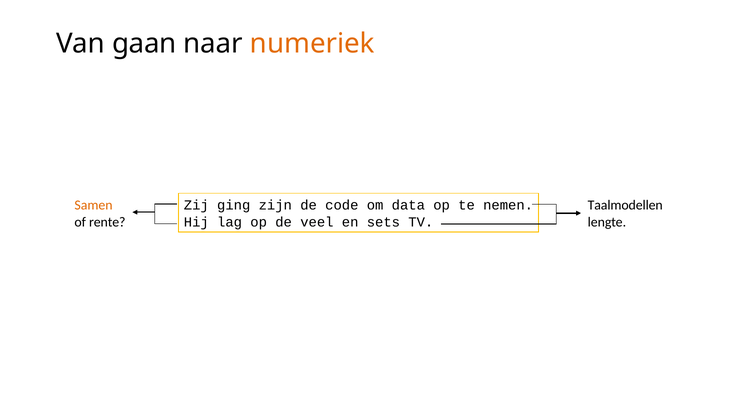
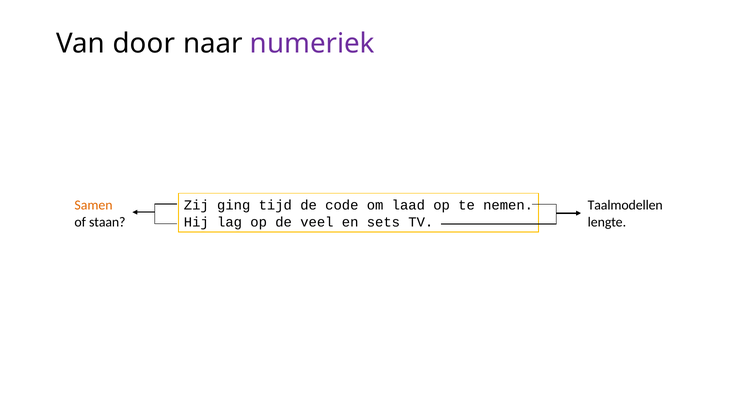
gaan: gaan -> door (144, 44)
numeriek colour: orange -> purple (312, 44)
zijn: zijn -> tijd (275, 205)
data: data -> laad (408, 205)
rente: rente -> staan (107, 222)
